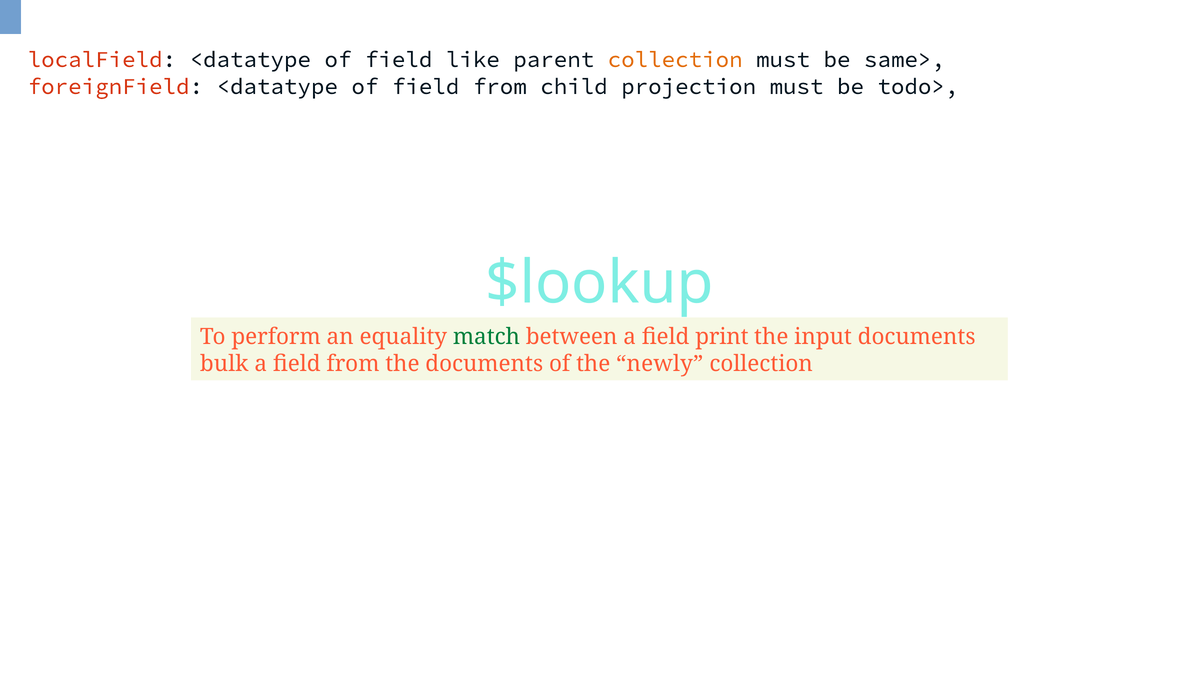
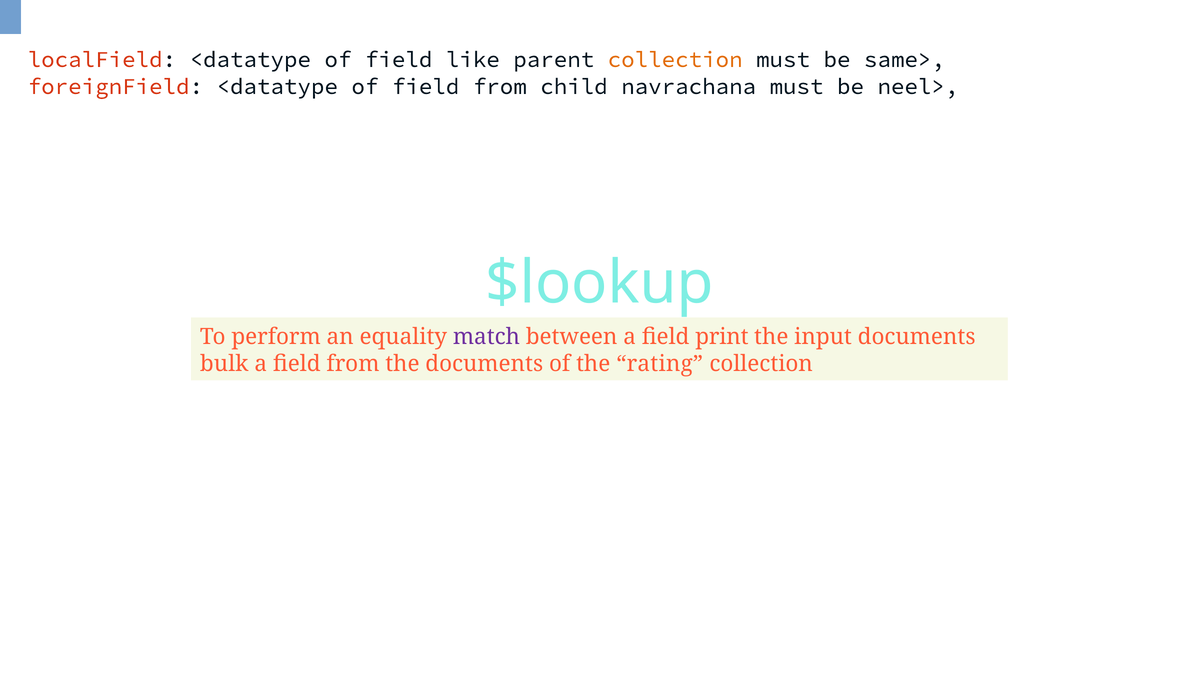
projection: projection -> navrachana (689, 86)
todo>: todo> -> neel> (918, 86)
match colour: green -> purple (486, 337)
newly: newly -> rating (660, 364)
